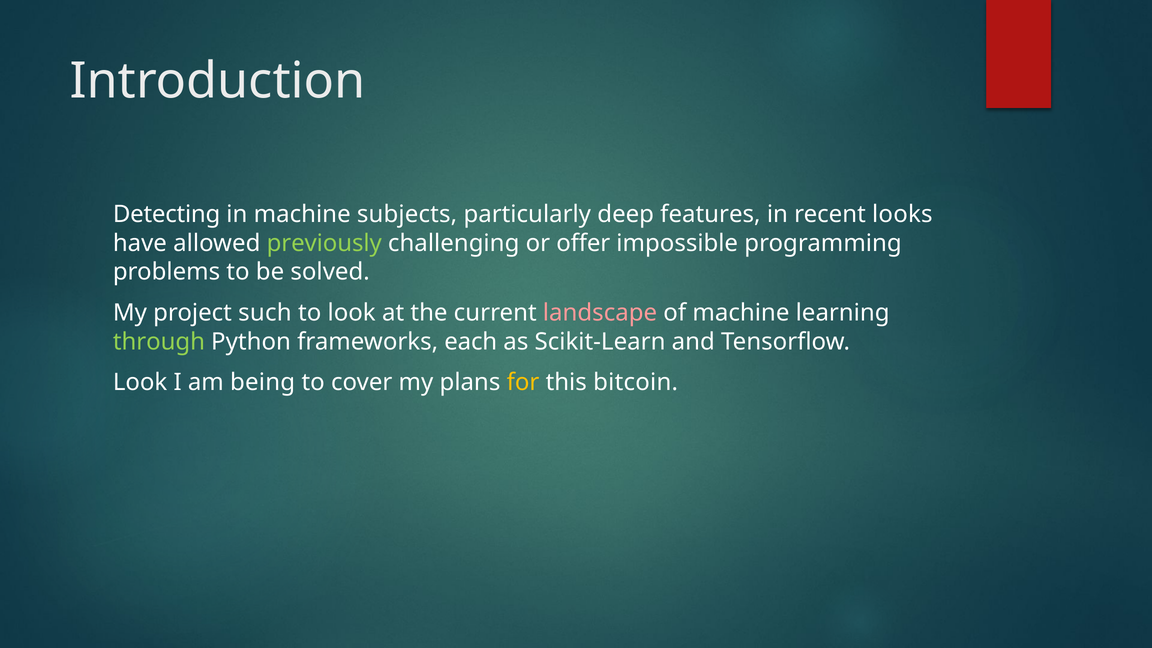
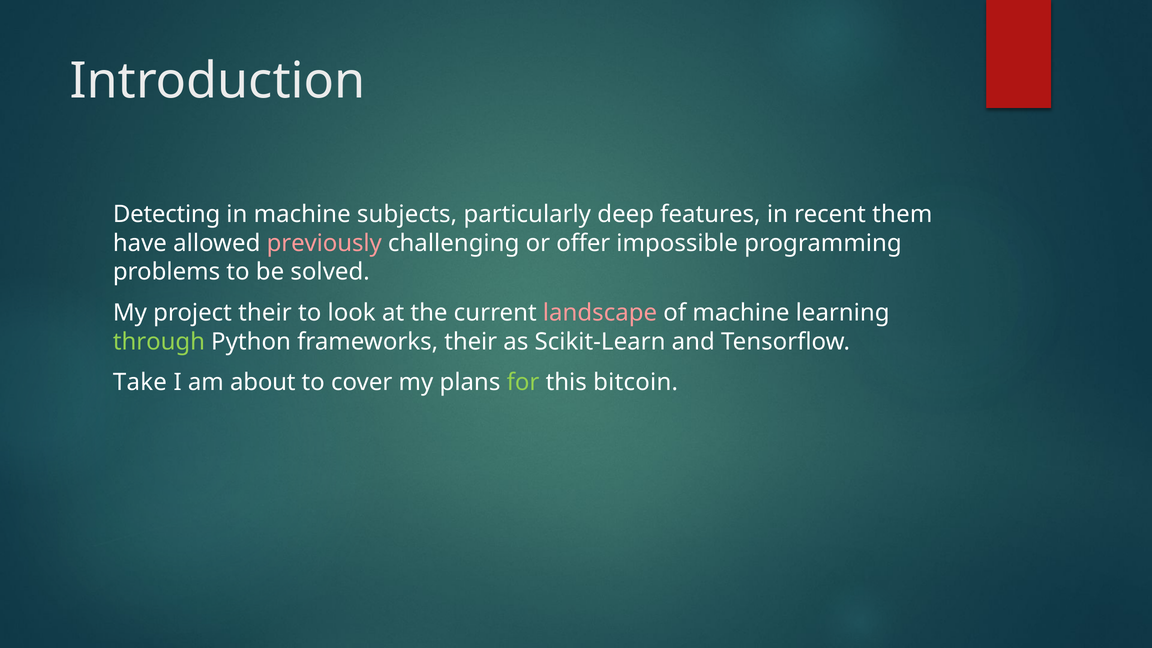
looks: looks -> them (902, 214)
previously colour: light green -> pink (324, 243)
project such: such -> their (265, 313)
frameworks each: each -> their (471, 342)
Look: Look -> Take (140, 382)
being: being -> about (263, 382)
for colour: yellow -> light green (523, 382)
